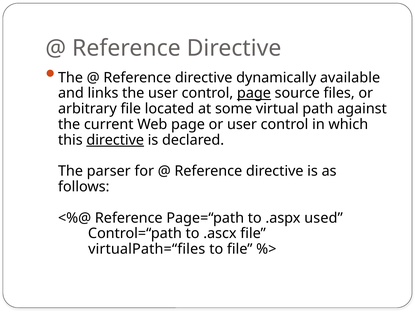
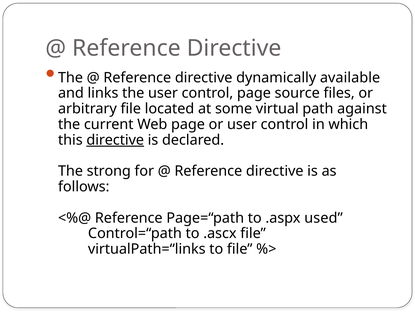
page underline: present -> none (254, 93)
parser: parser -> strong (109, 171)
virtualPath=“files: virtualPath=“files -> virtualPath=“links (147, 249)
